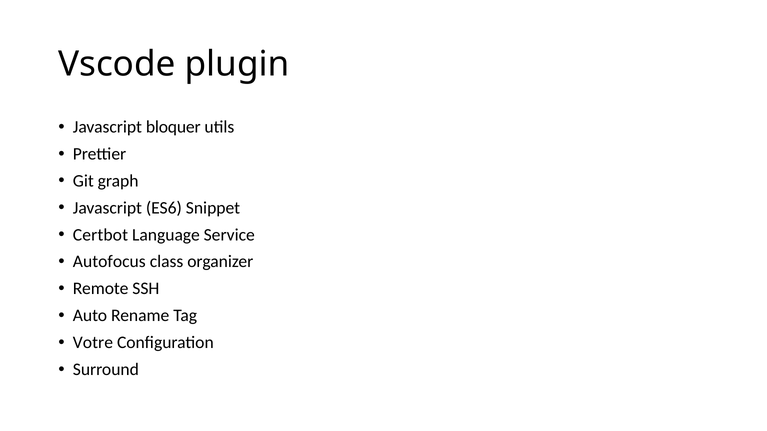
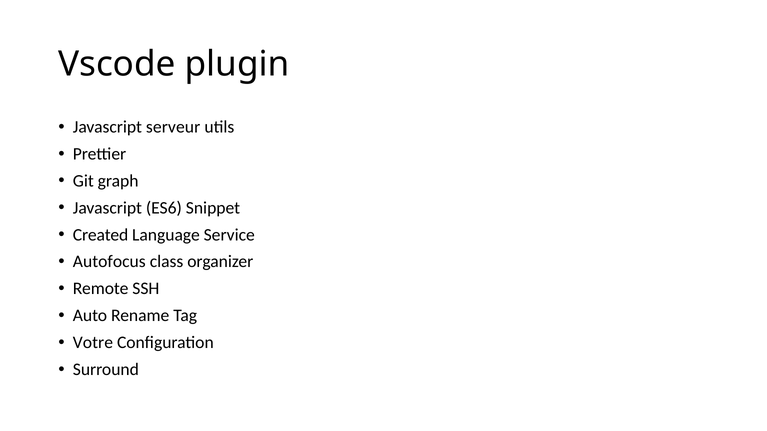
bloquer: bloquer -> serveur (173, 127)
Certbot: Certbot -> Created (101, 235)
